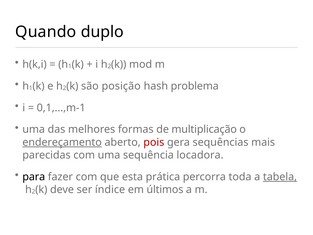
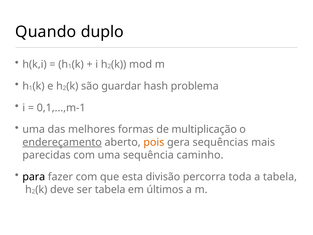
posição: posição -> guardar (121, 86)
pois colour: red -> orange (154, 142)
locadora: locadora -> caminho (200, 155)
prática: prática -> divisão (163, 177)
tabela underline: present -> none (280, 177)
ser índice: índice -> tabela (110, 189)
